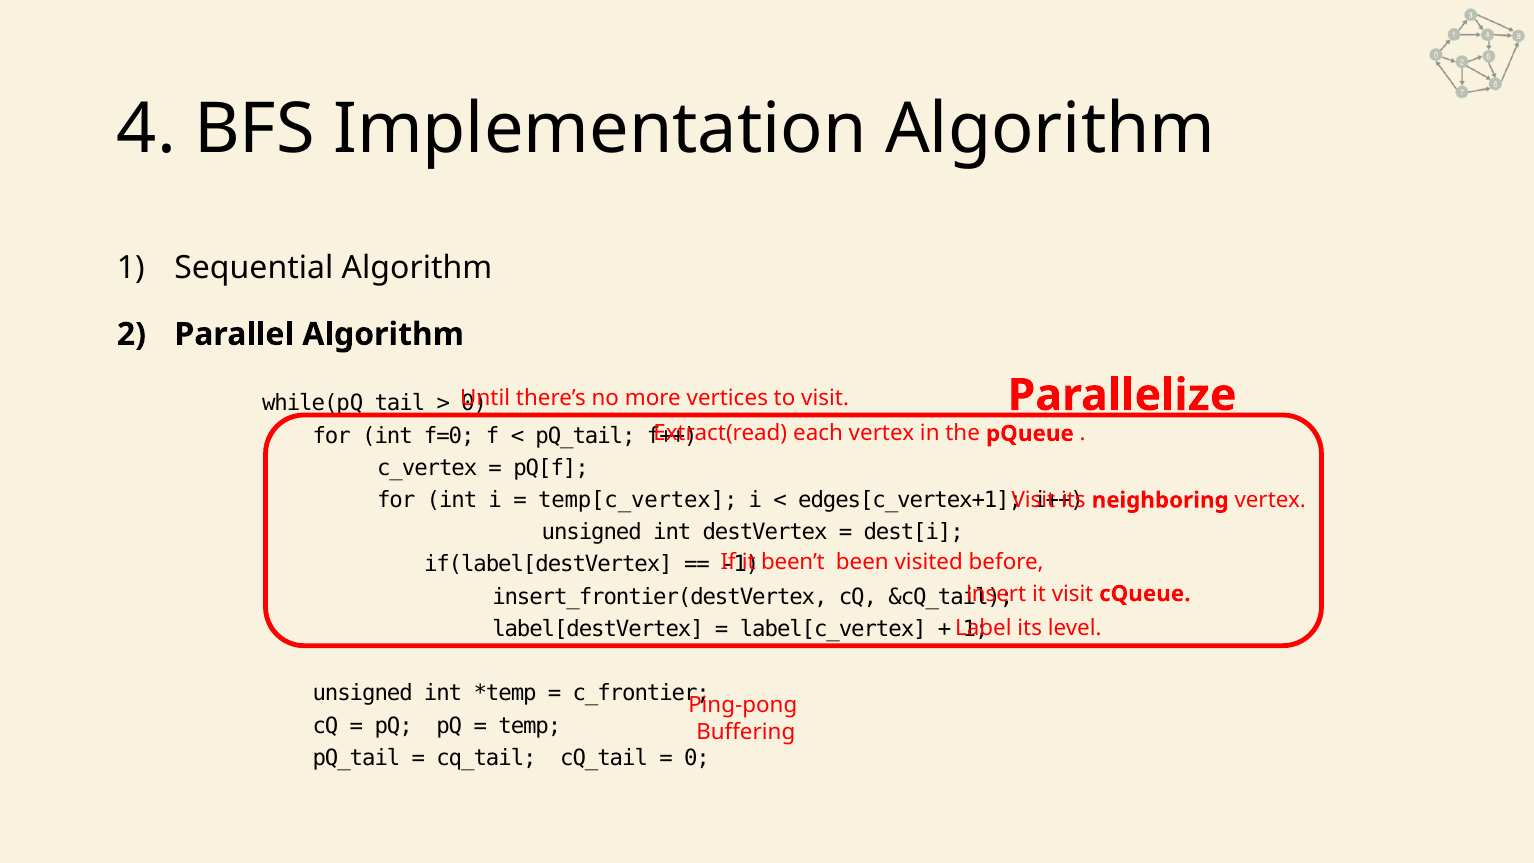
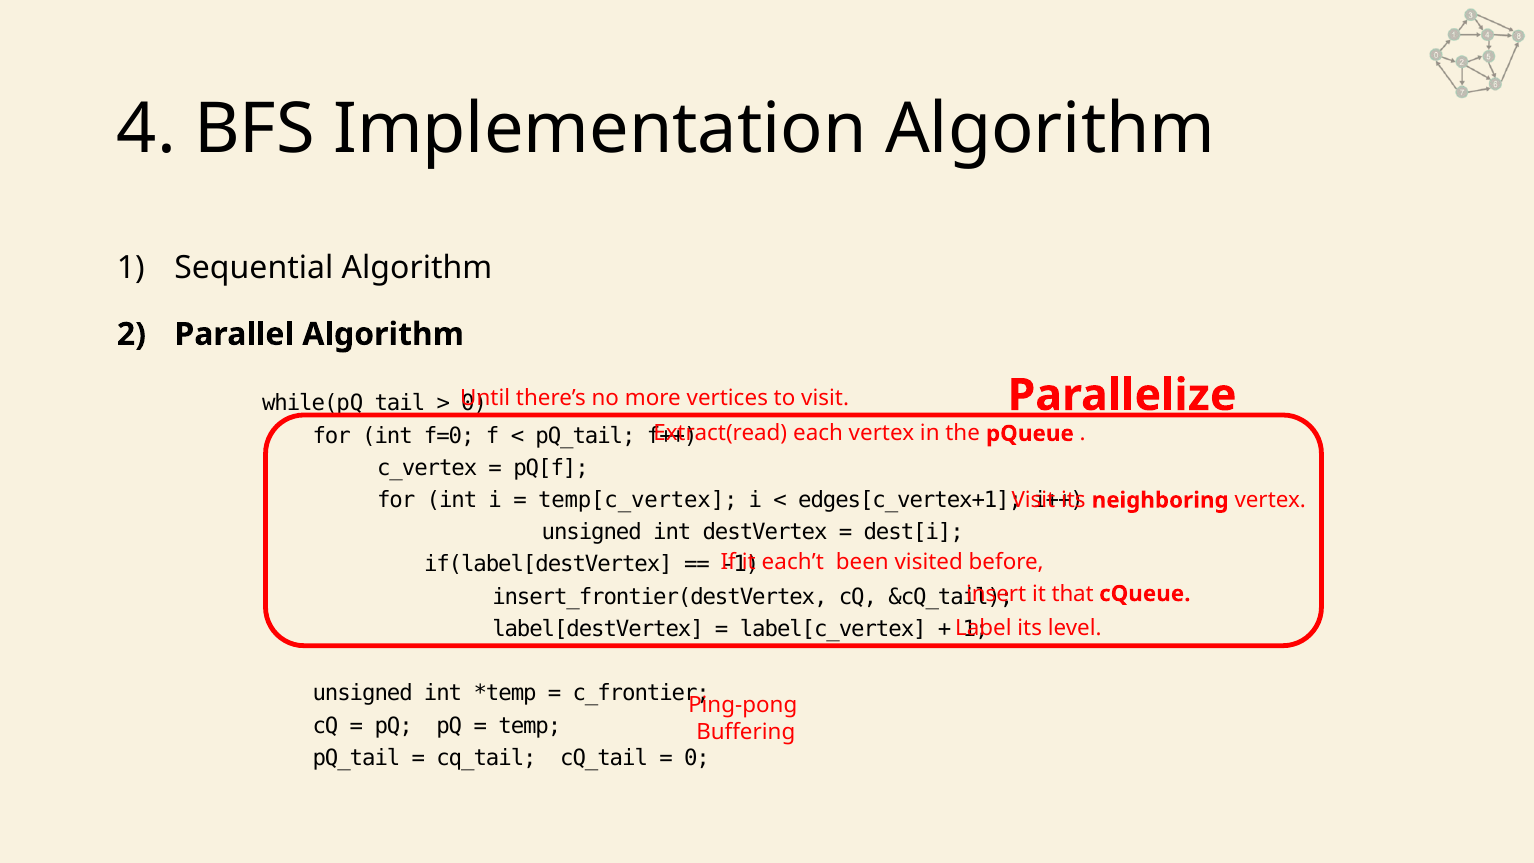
been’t: been’t -> each’t (793, 562)
it visit: visit -> that (1073, 594)
